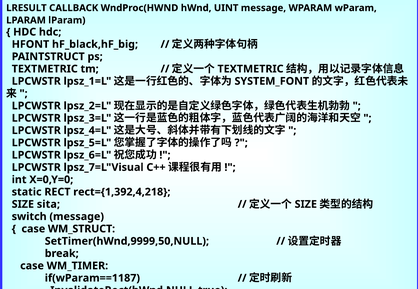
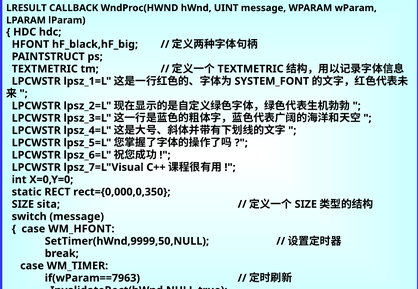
rect={1,392,4,218: rect={1,392,4,218 -> rect={0,000,0,350 (122, 192)
WM_STRUCT: WM_STRUCT -> WM_HFONT (81, 229)
if(wParam==1187: if(wParam==1187 -> if(wParam==7963 (92, 278)
